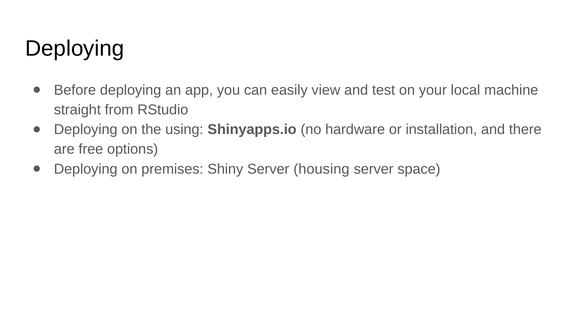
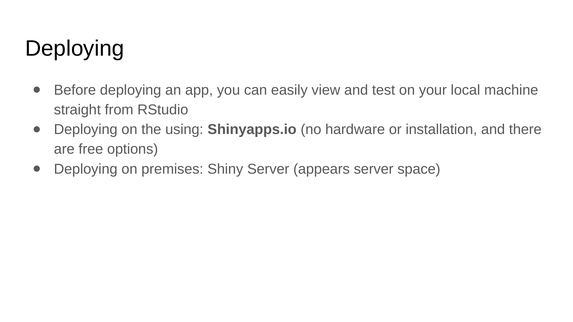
housing: housing -> appears (322, 169)
